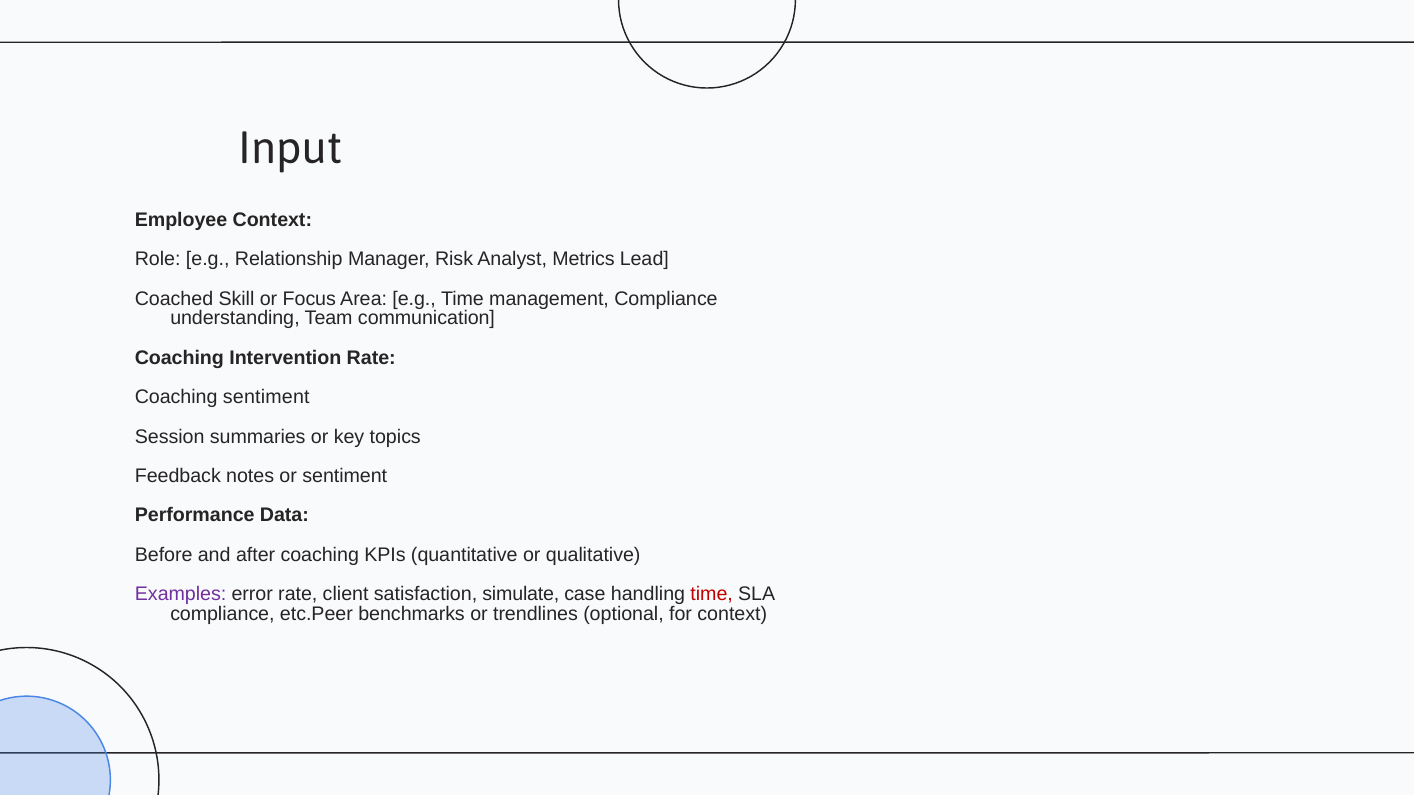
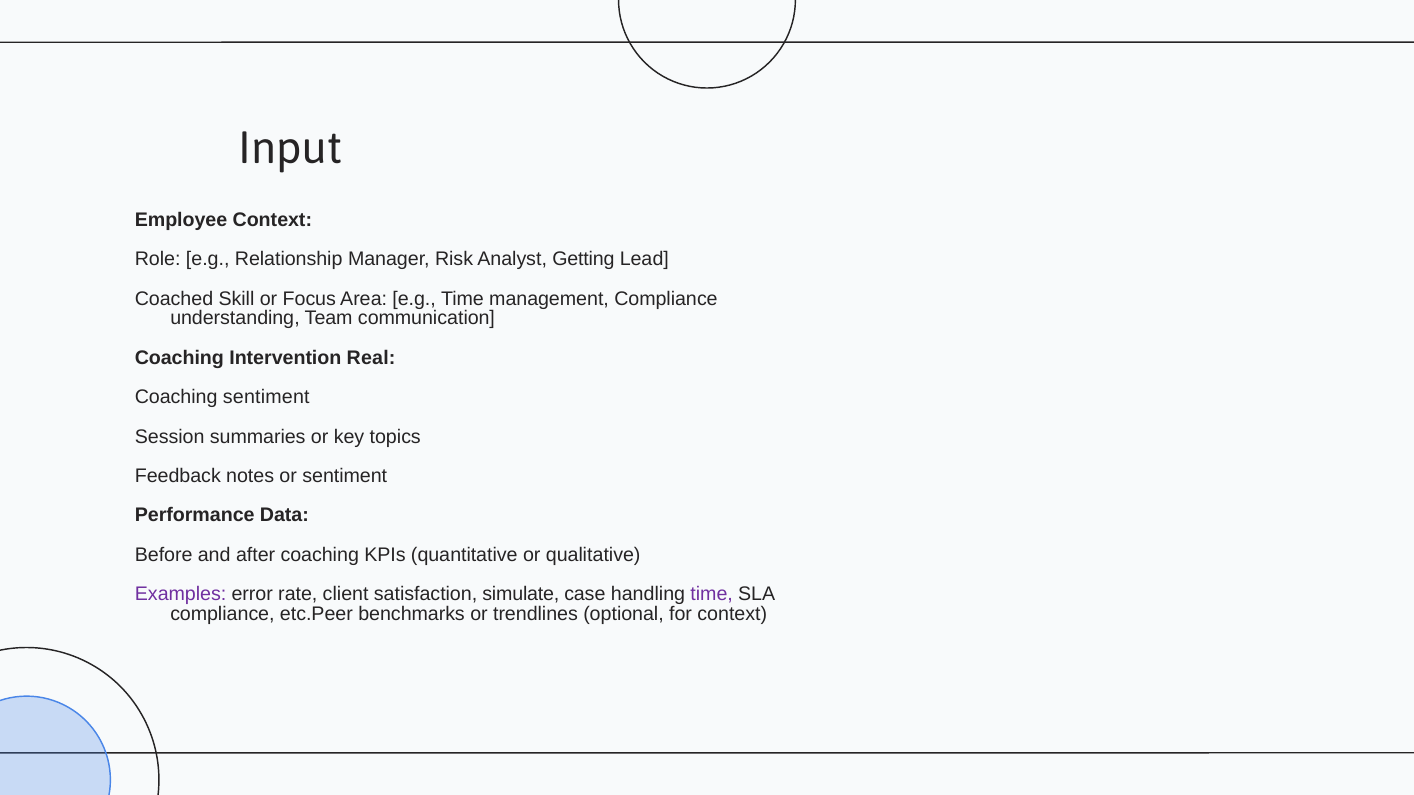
Metrics: Metrics -> Getting (583, 259)
Intervention Rate: Rate -> Real (371, 358)
time colour: red -> purple (712, 595)
